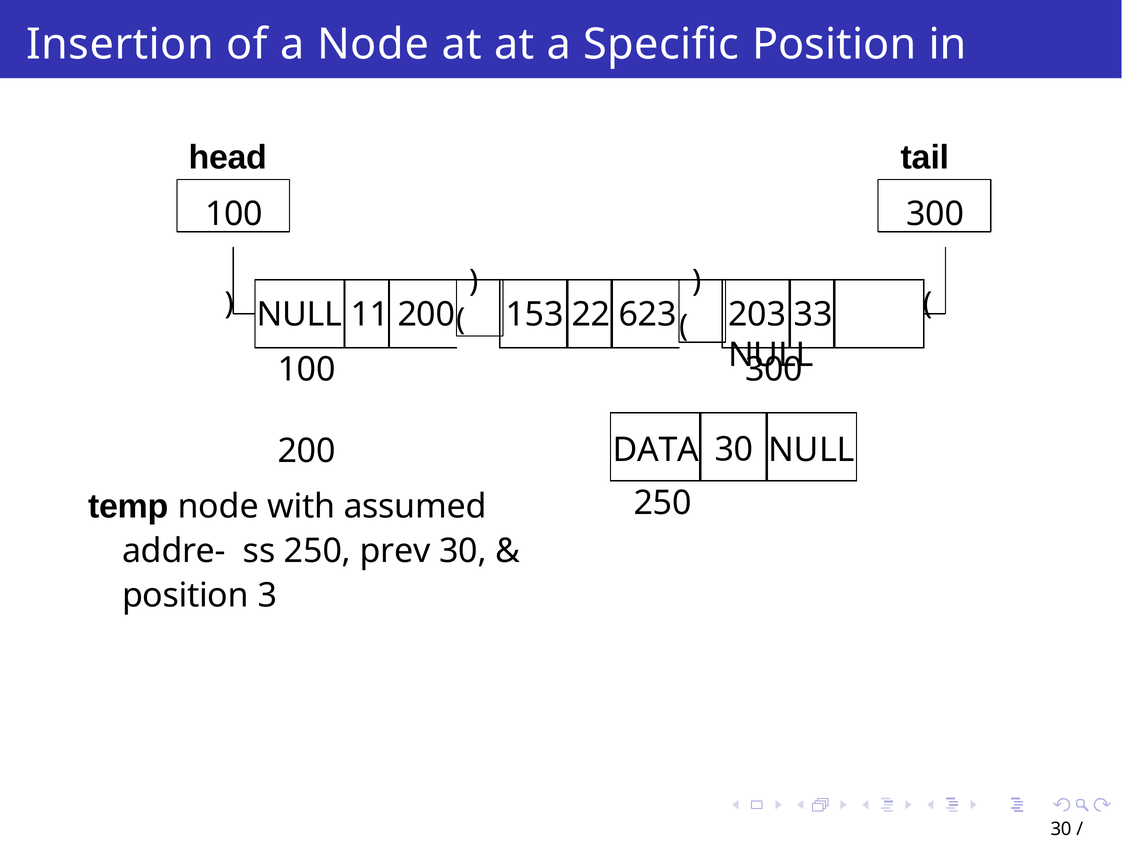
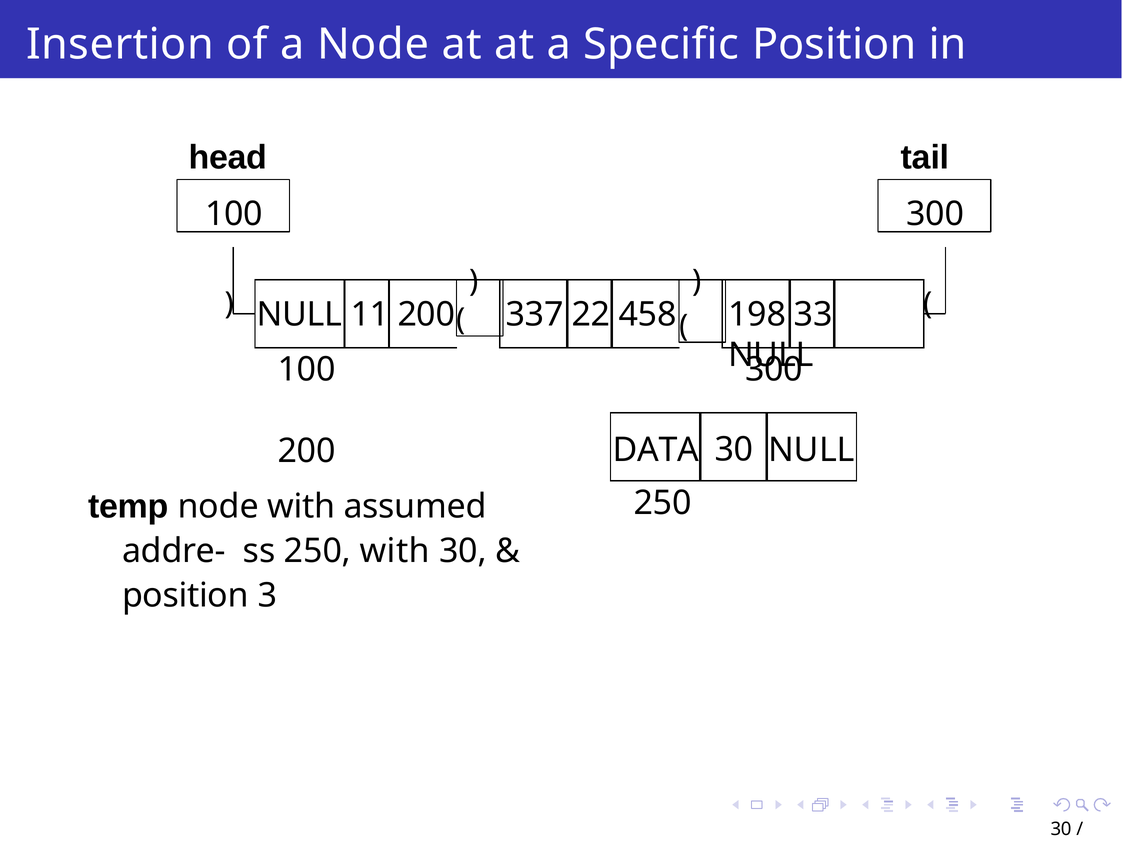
153: 153 -> 337 (535, 314)
623: 623 -> 458 (648, 314)
203: 203 -> 198 (757, 314)
250 prev: prev -> with (395, 551)
